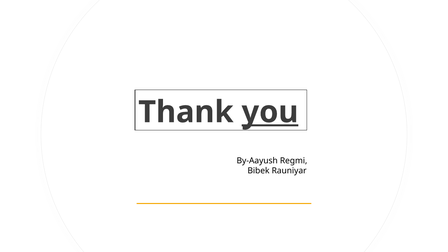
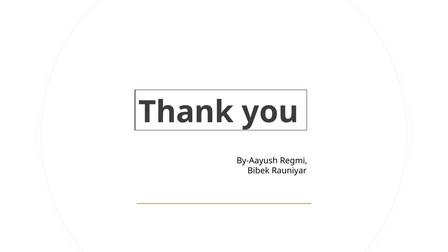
you underline: present -> none (270, 112)
